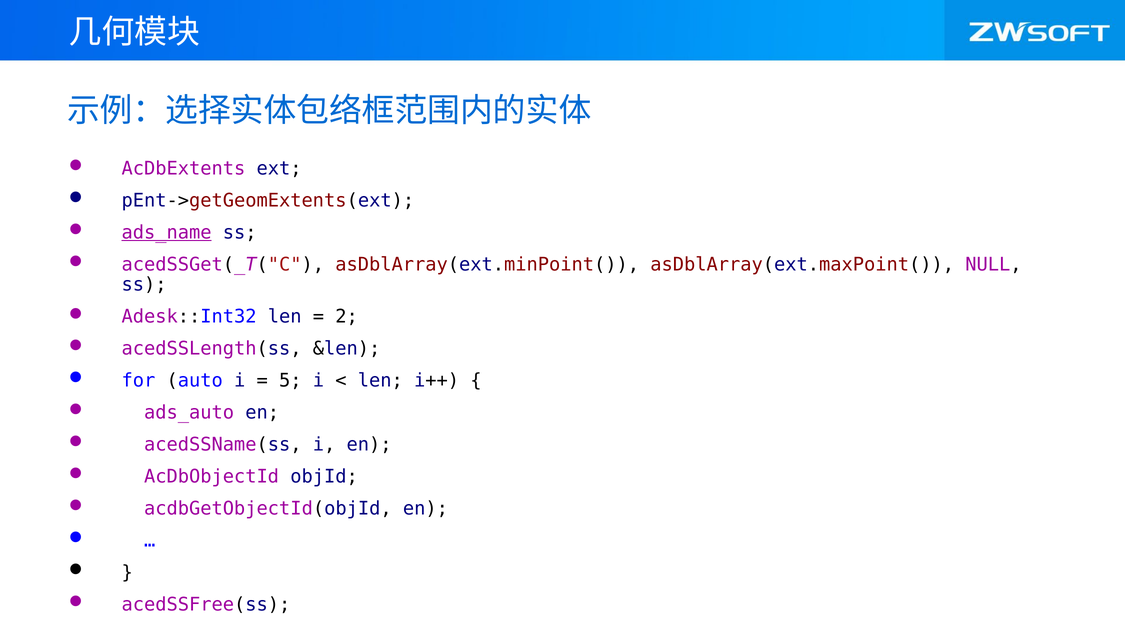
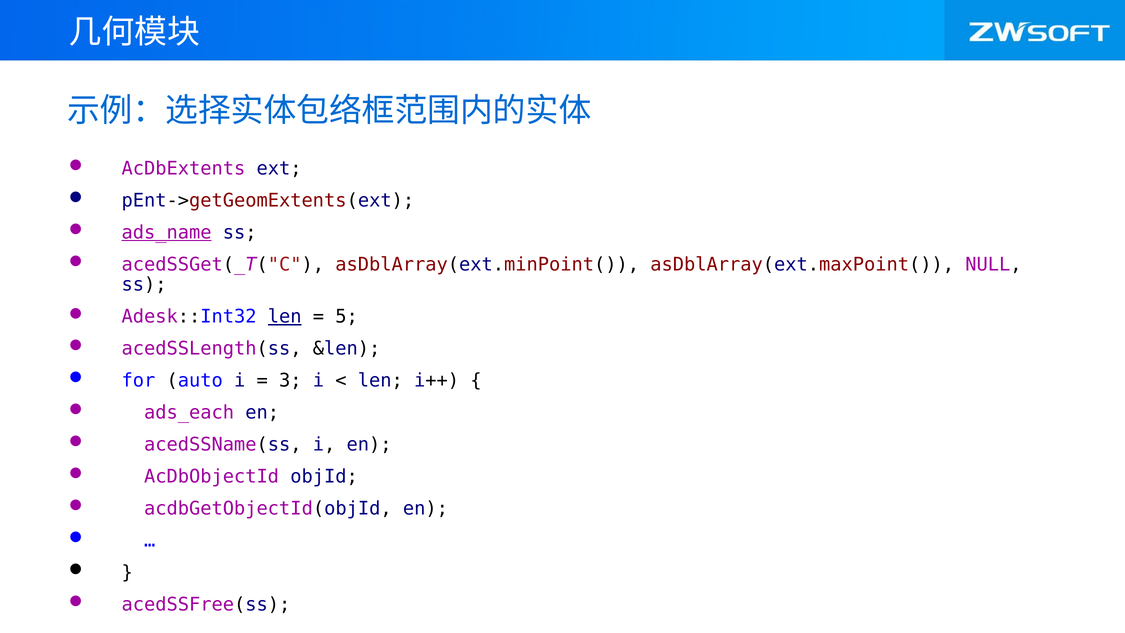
len underline: none -> present (285, 317)
2: 2 -> 5 (347, 317)
5: 5 -> 3 (290, 381)
ads_auto: ads_auto -> ads_each (189, 412)
